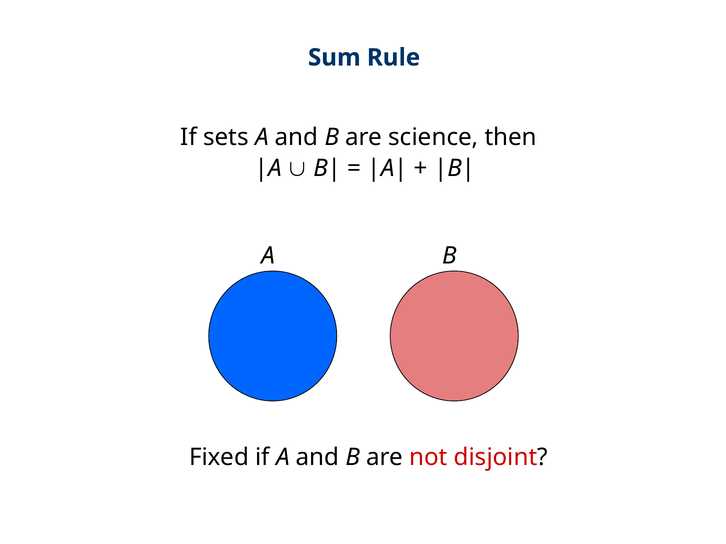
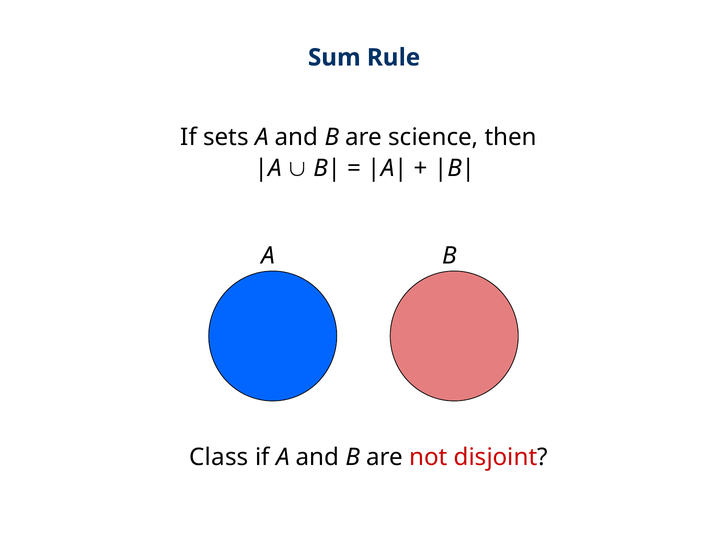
Fixed: Fixed -> Class (219, 458)
